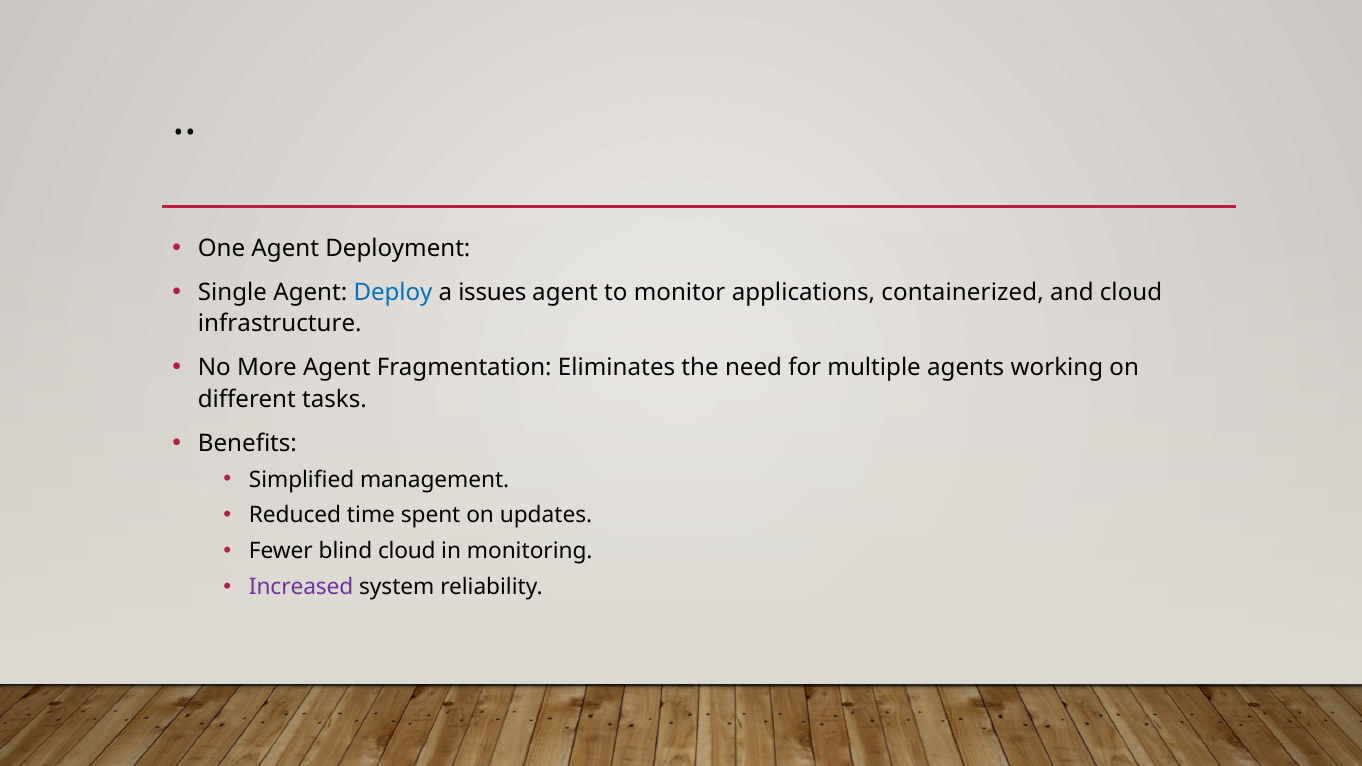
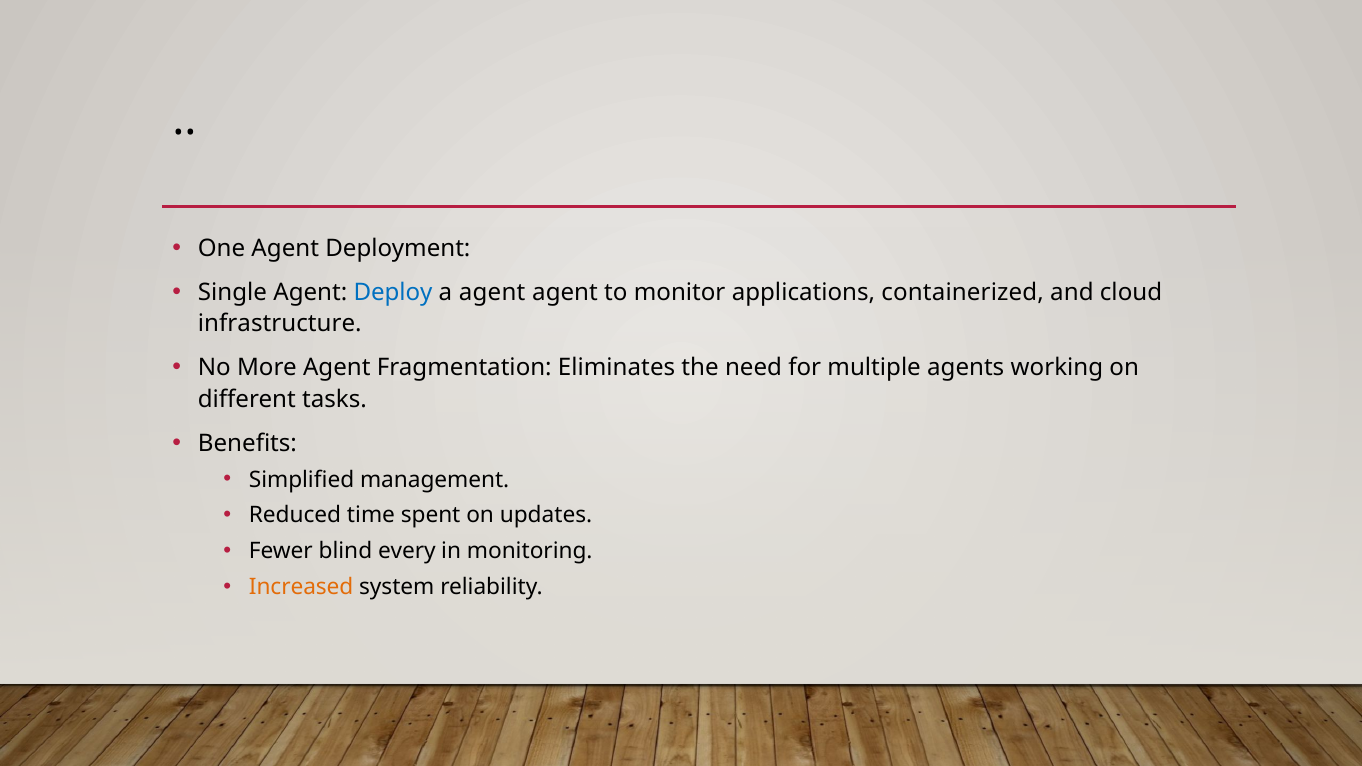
a issues: issues -> agent (492, 293)
blind cloud: cloud -> every (407, 551)
Increased colour: purple -> orange (301, 587)
